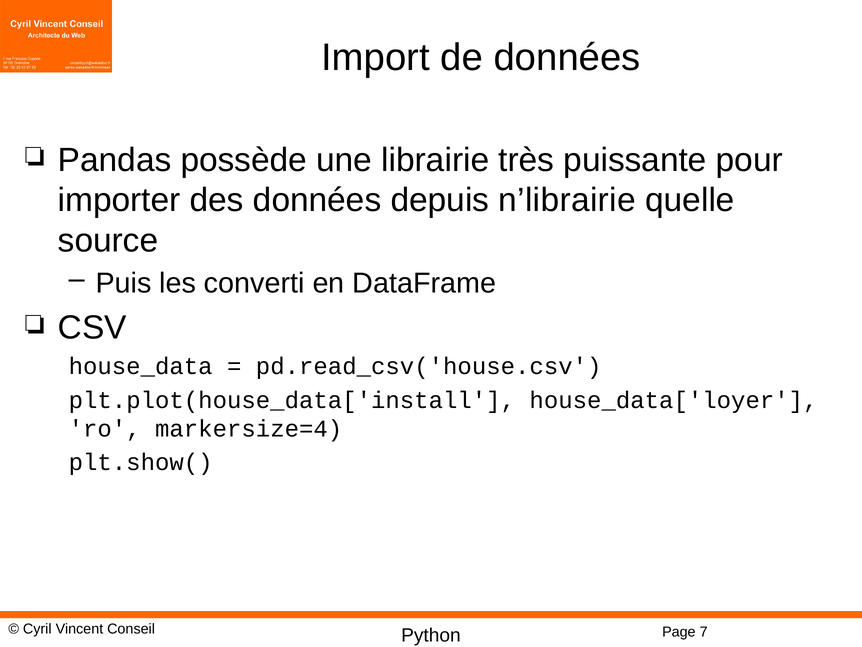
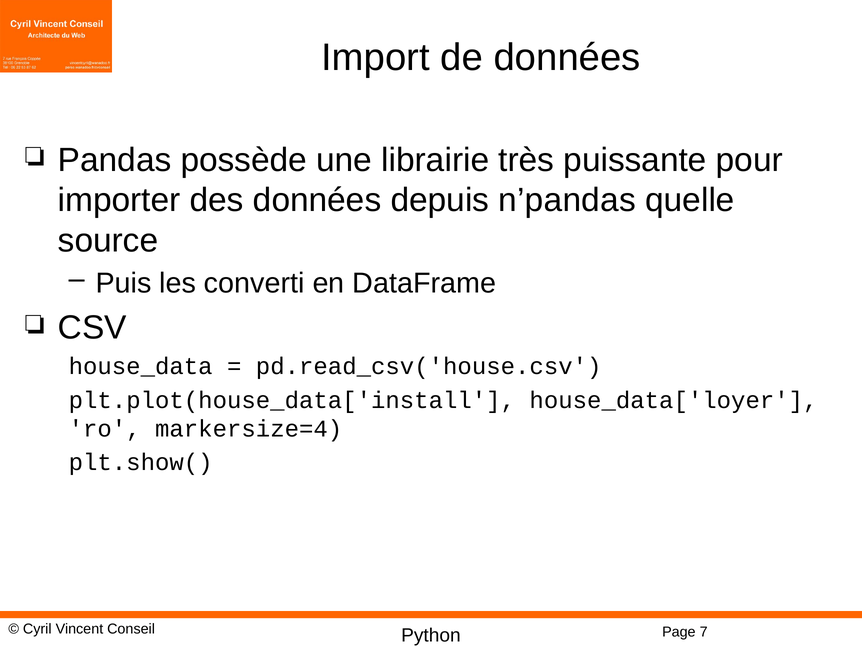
n’librairie: n’librairie -> n’pandas (567, 200)
